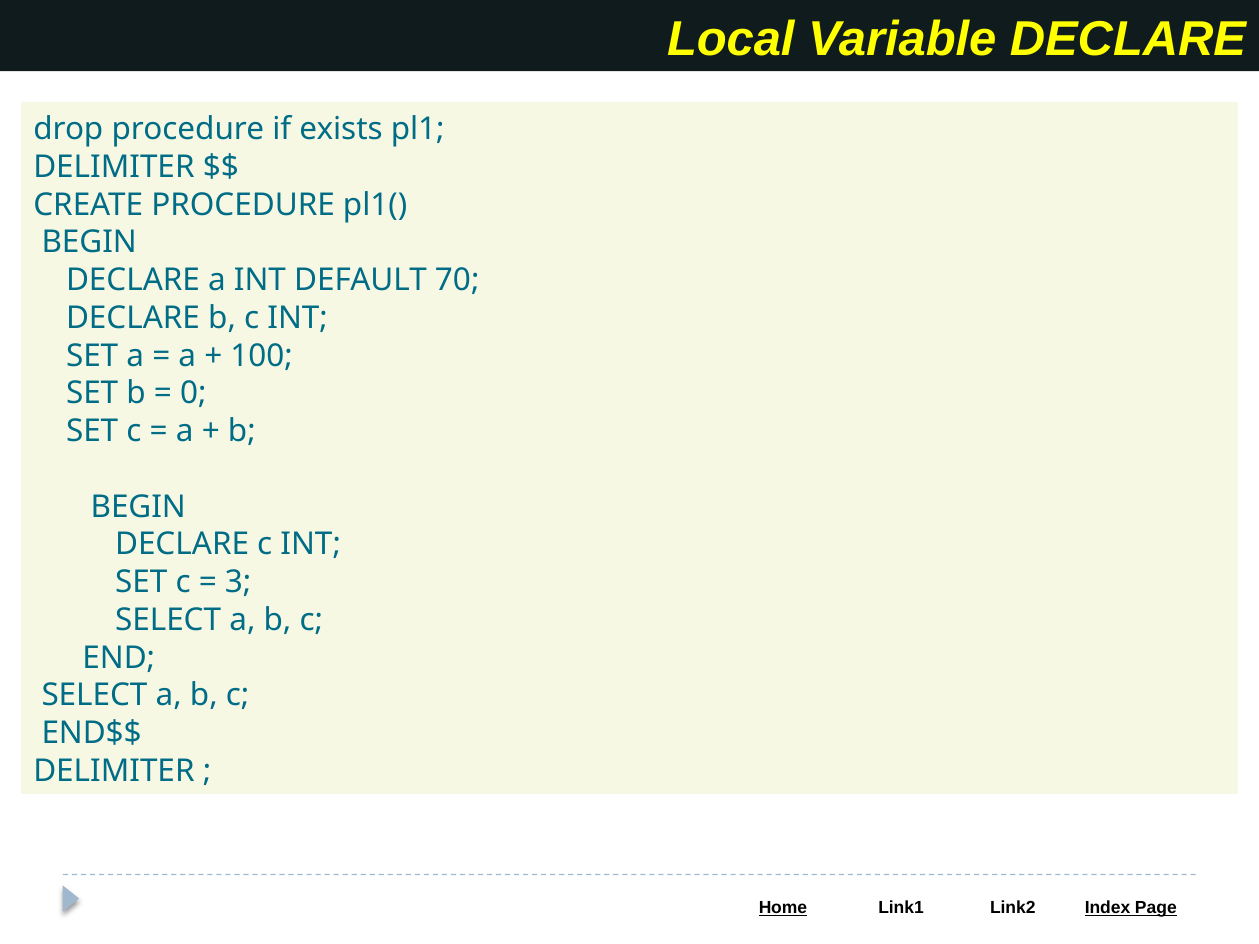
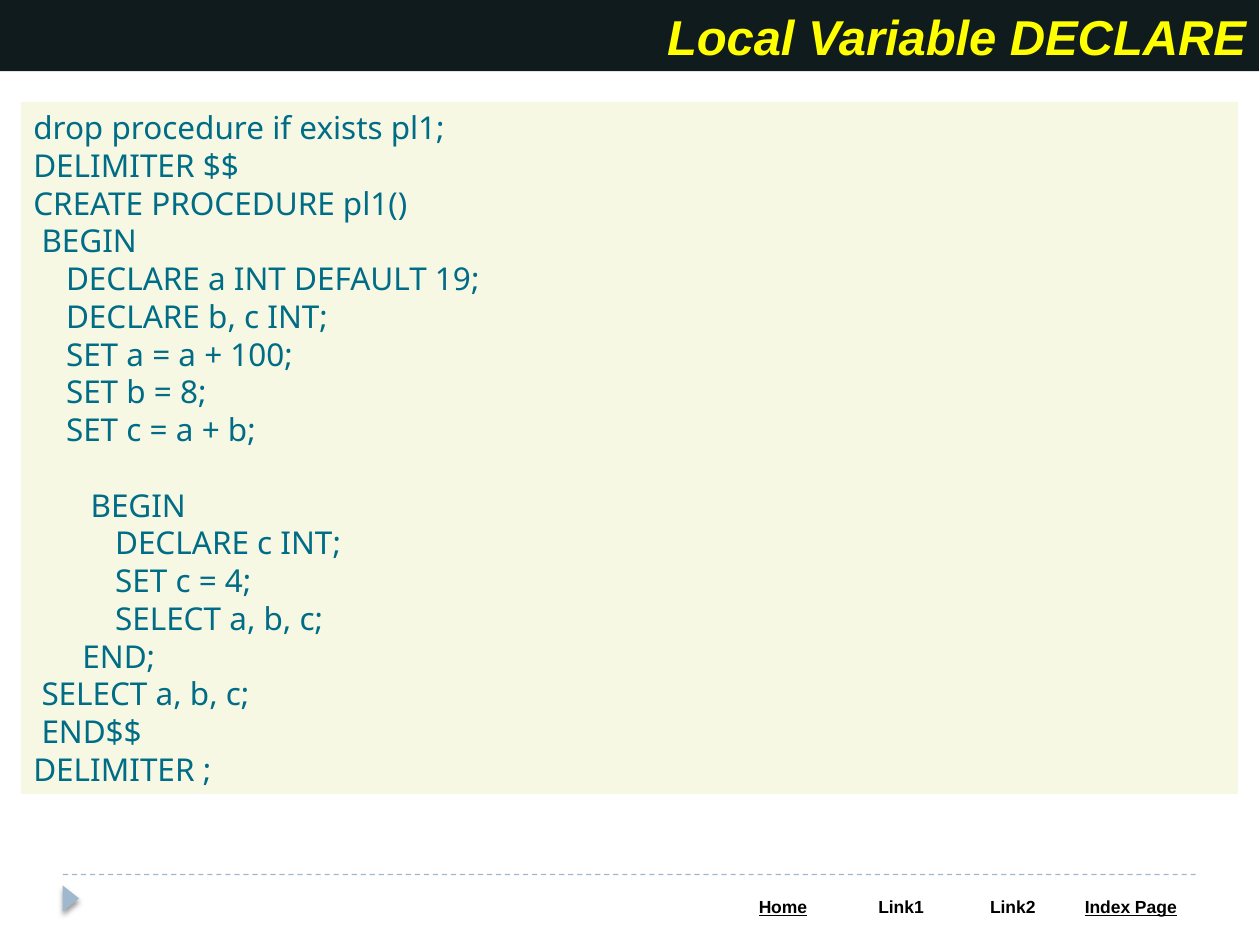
70: 70 -> 19 (457, 280)
0: 0 -> 8 (193, 394)
3: 3 -> 4 (238, 582)
